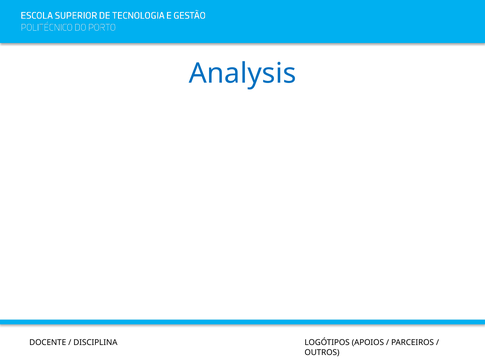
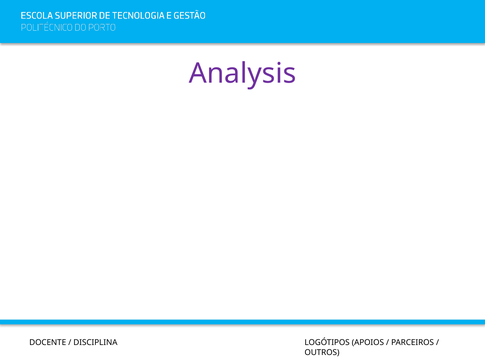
Analysis colour: blue -> purple (243, 73)
